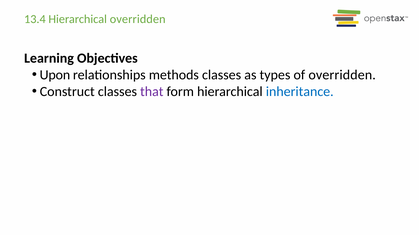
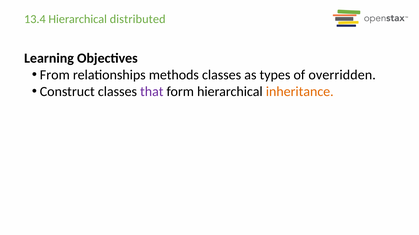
Hierarchical overridden: overridden -> distributed (138, 19)
Upon: Upon -> From (55, 75)
inheritance colour: blue -> orange (300, 92)
